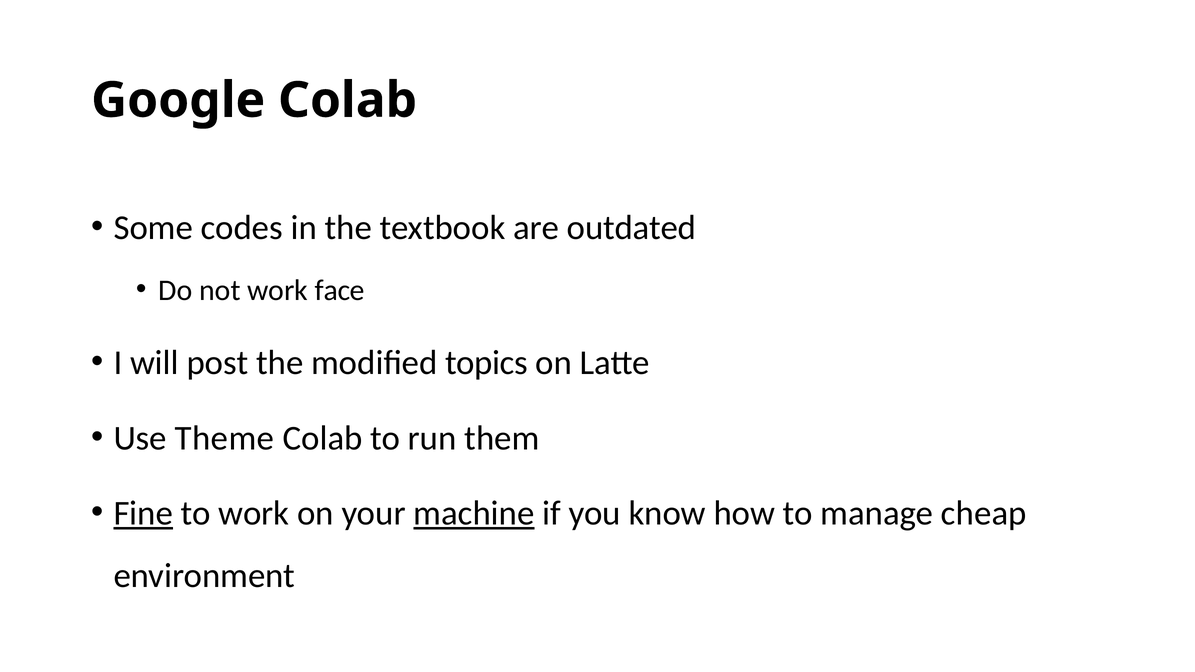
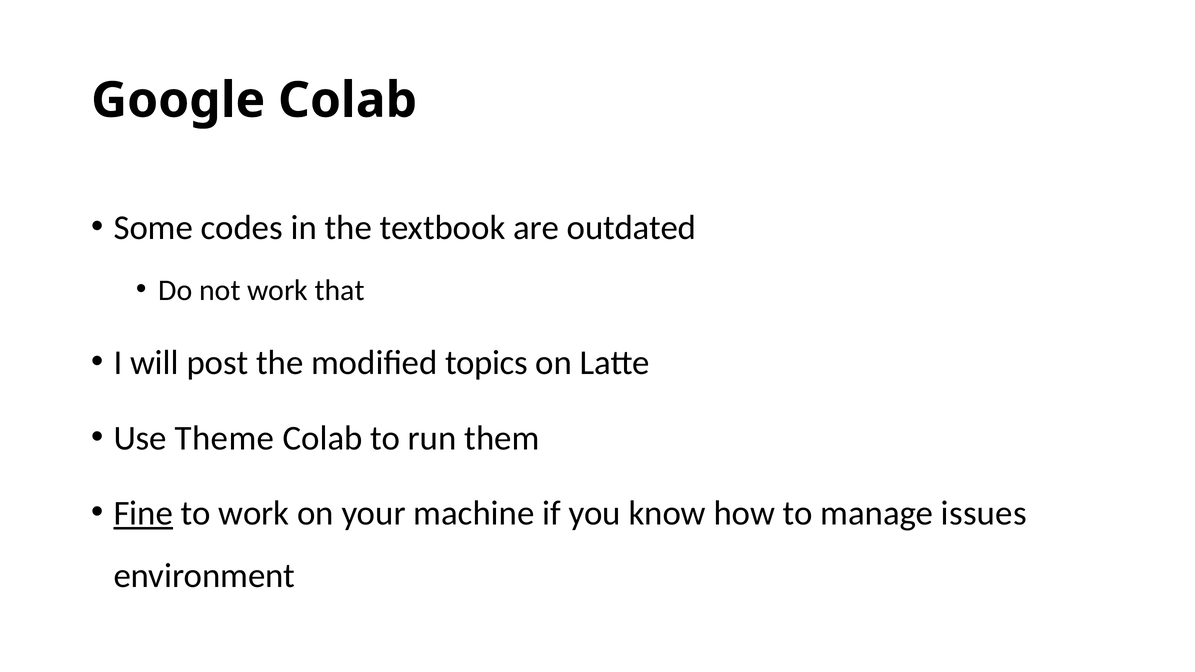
face: face -> that (340, 290)
machine underline: present -> none (474, 513)
cheap: cheap -> issues (984, 513)
